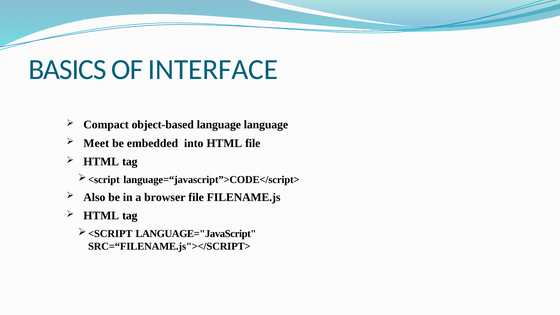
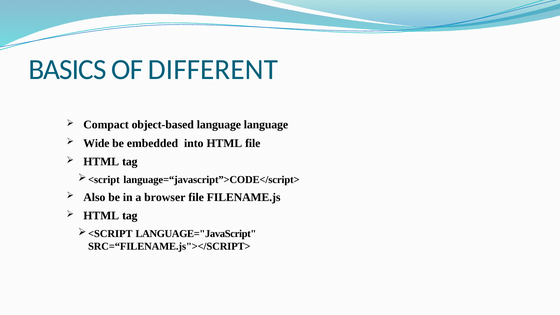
INTERFACE: INTERFACE -> DIFFERENT (213, 69)
Meet: Meet -> Wide (96, 143)
